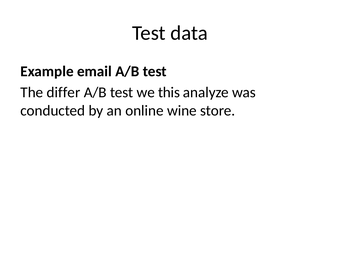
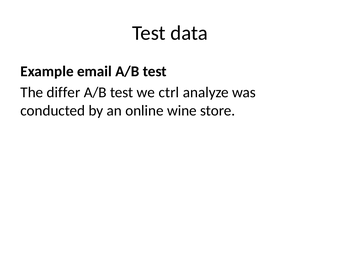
this: this -> ctrl (169, 92)
